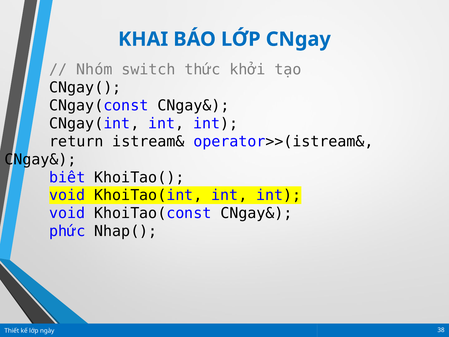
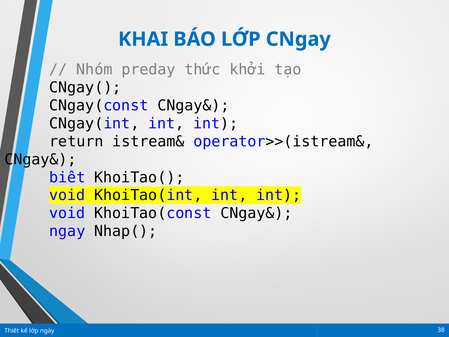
switch: switch -> preday (148, 70)
phức: phức -> ngay (67, 231)
